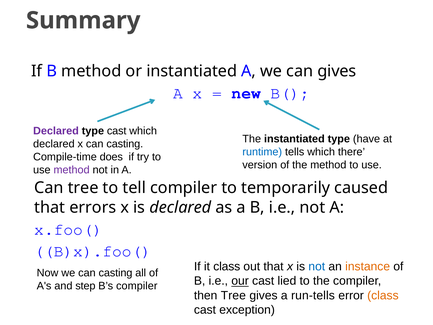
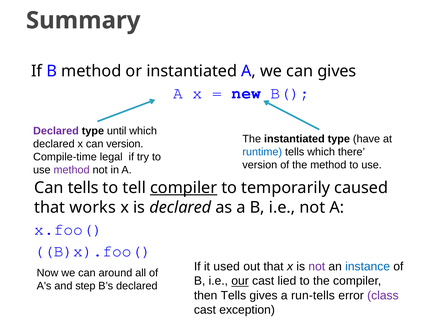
type cast: cast -> until (117, 131)
x can casting: casting -> version (125, 144)
does: does -> legal (111, 157)
Can tree: tree -> tells (83, 188)
compiler underline: none -> present (184, 188)
errors: errors -> works (93, 207)
it class: class -> used (227, 266)
not colour: blue -> purple (317, 266)
instance colour: orange -> blue (368, 266)
we can casting: casting -> around (115, 273)
B’s compiler: compiler -> declared (137, 286)
then Tree: Tree -> Tells (233, 295)
class colour: orange -> purple (383, 295)
